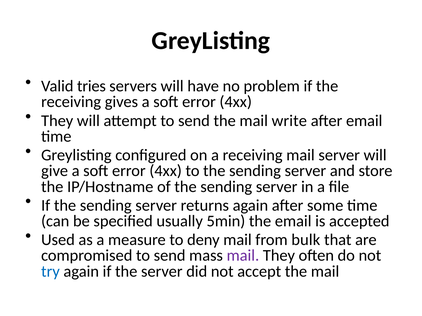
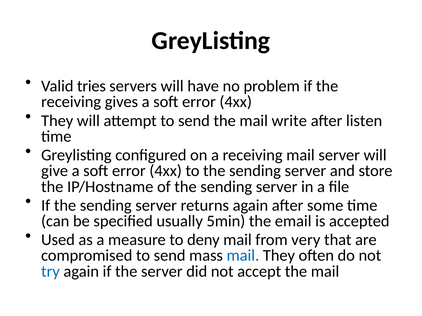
after email: email -> listen (364, 121)
bulk: bulk -> very (306, 240)
mail colour: purple -> blue (243, 256)
